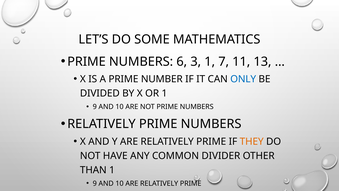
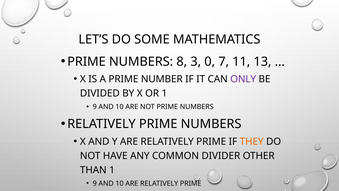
6: 6 -> 8 (182, 62)
3 1: 1 -> 0 (210, 62)
ONLY colour: blue -> purple (243, 79)
